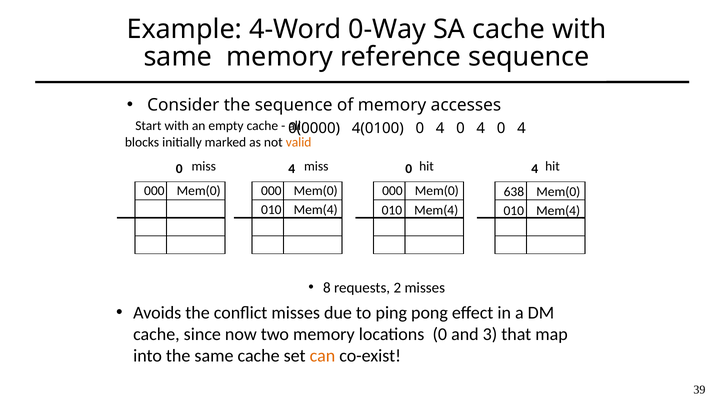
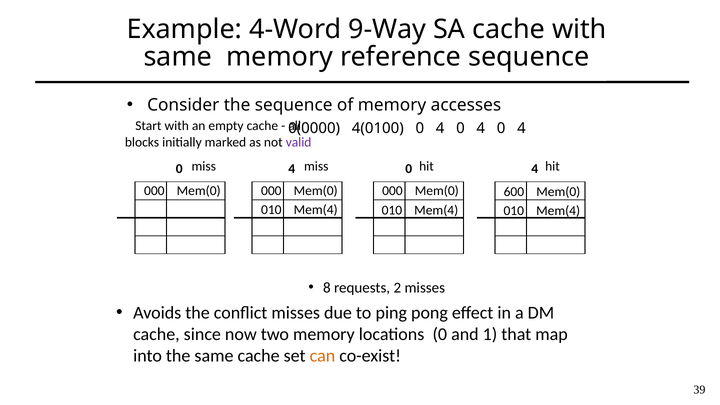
0-Way: 0-Way -> 9-Way (387, 30)
valid colour: orange -> purple (299, 142)
638: 638 -> 600 (514, 192)
3: 3 -> 1 (490, 334)
